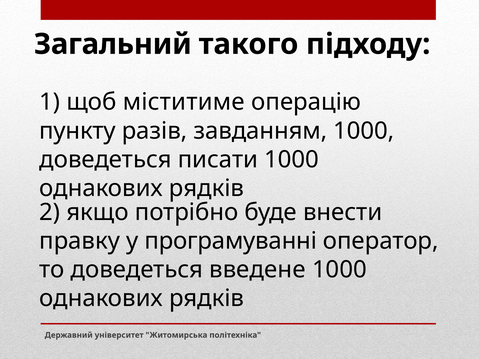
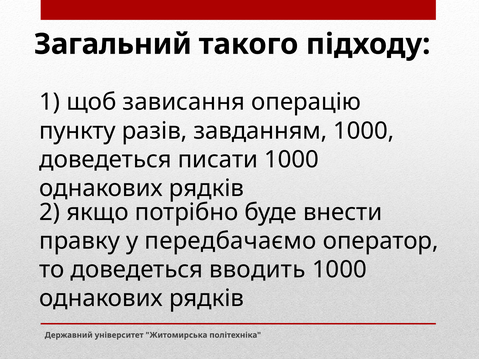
міститиме: міститиме -> зависання (184, 102)
програмуванні: програмуванні -> передбачаємо (231, 241)
введене: введене -> вводить (257, 270)
